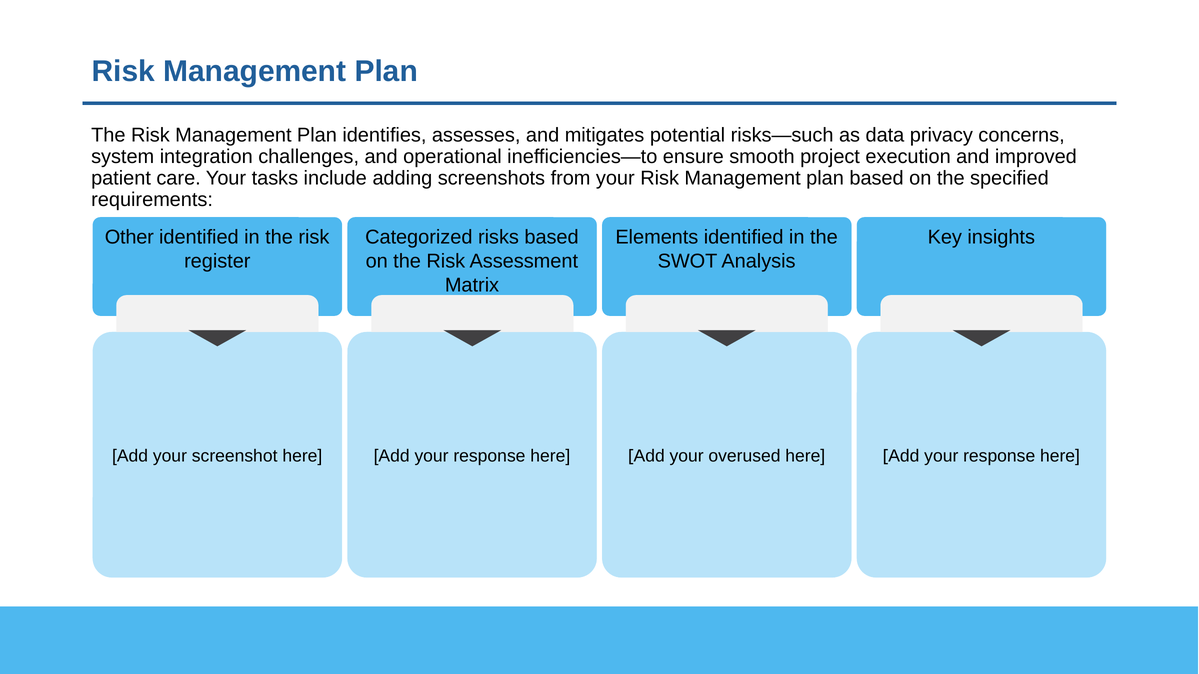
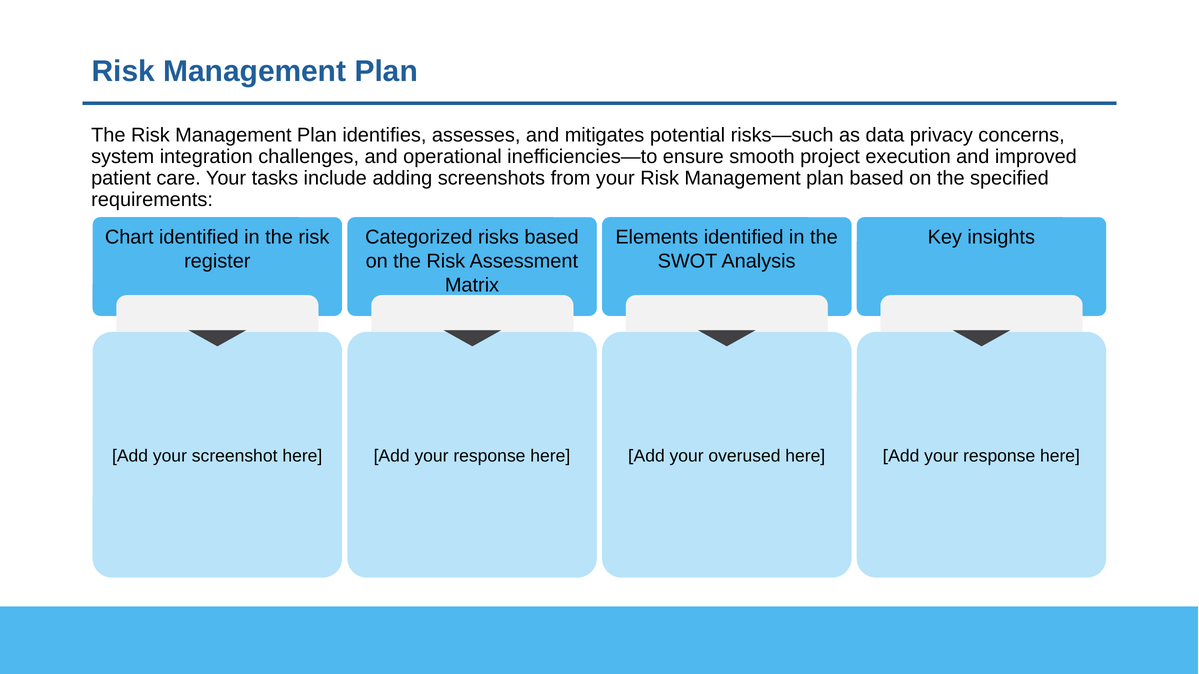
Other: Other -> Chart (129, 237)
